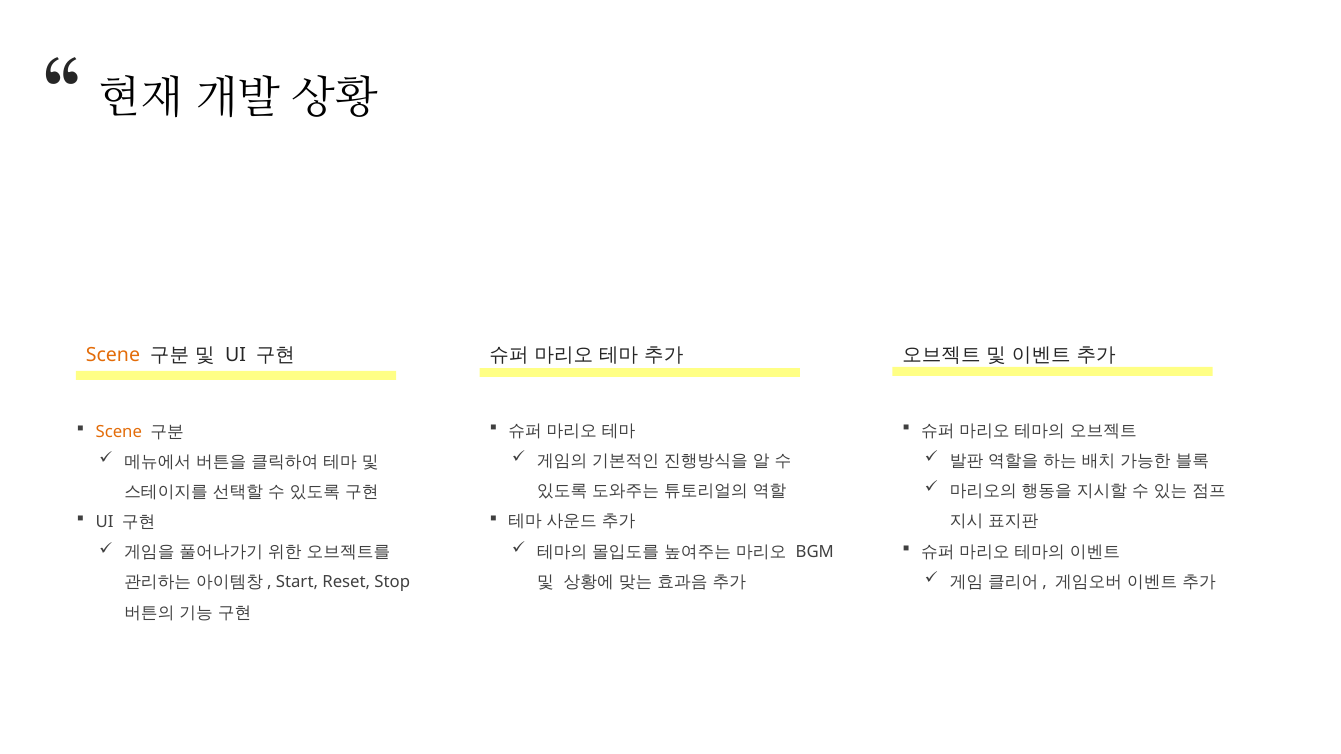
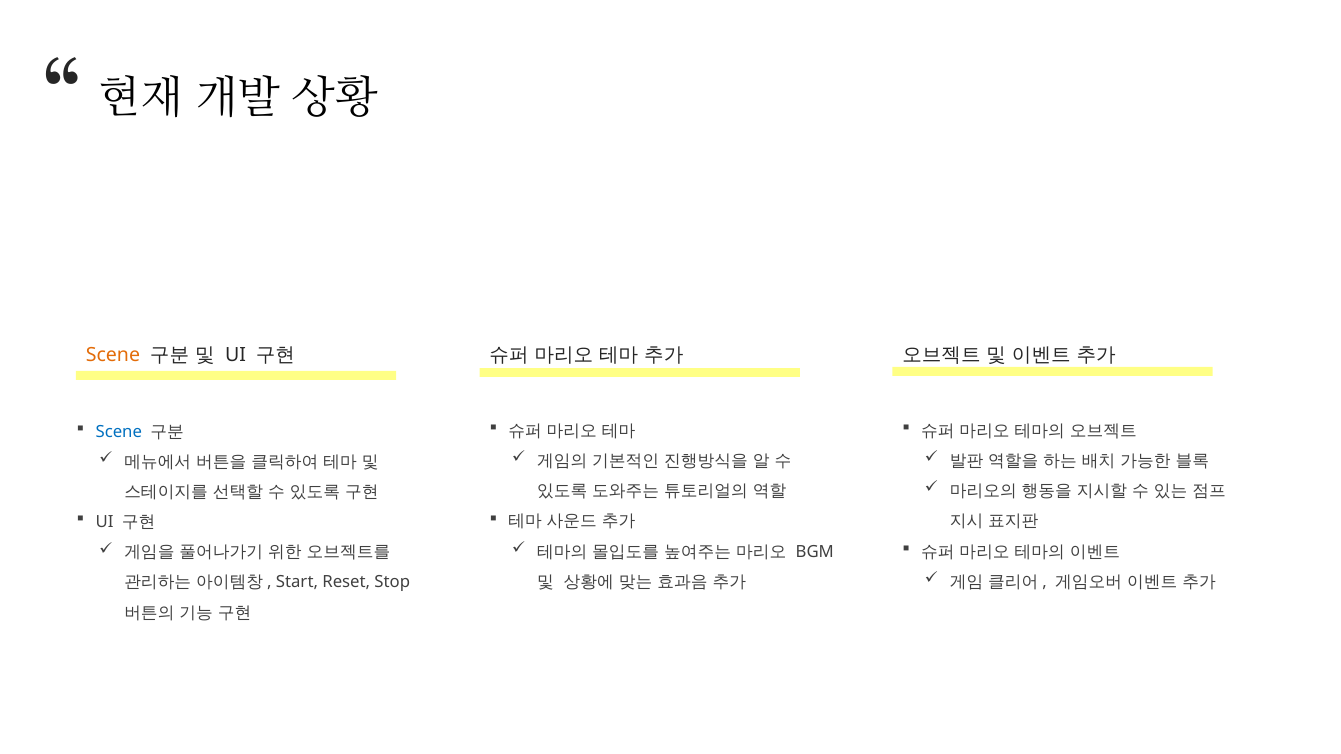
Scene colour: orange -> blue (119, 432)
